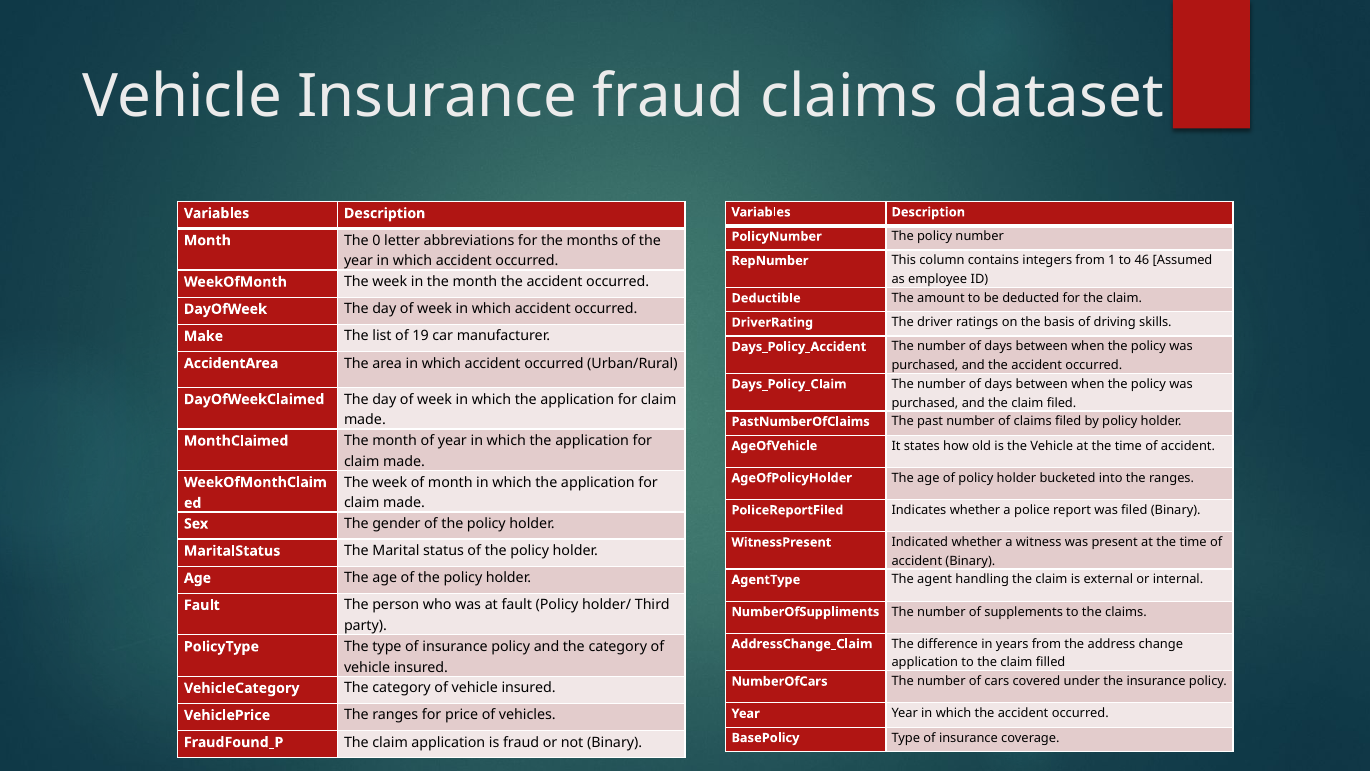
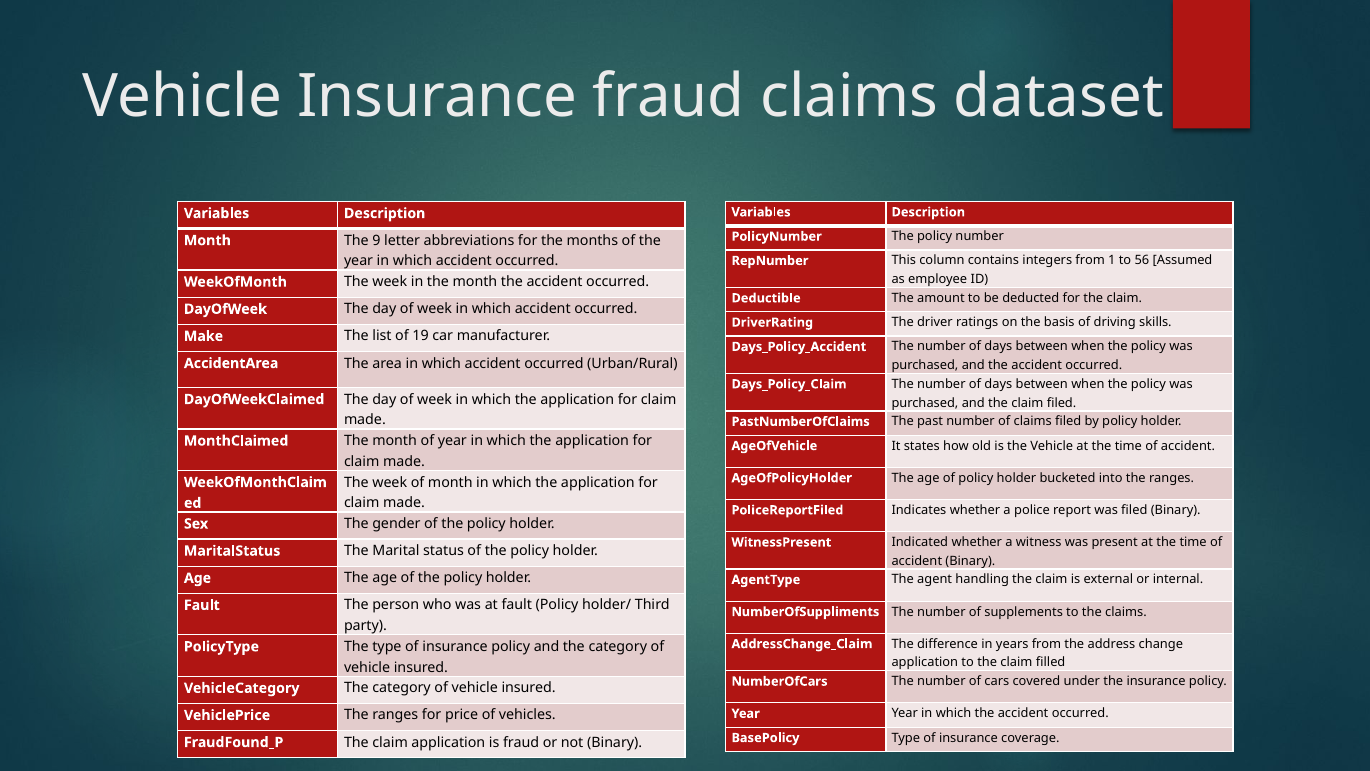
0: 0 -> 9 (376, 240)
46: 46 -> 56 (1142, 261)
